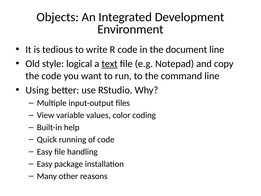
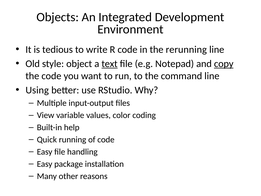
document: document -> rerunning (186, 49)
logical: logical -> object (79, 64)
copy underline: none -> present (224, 64)
